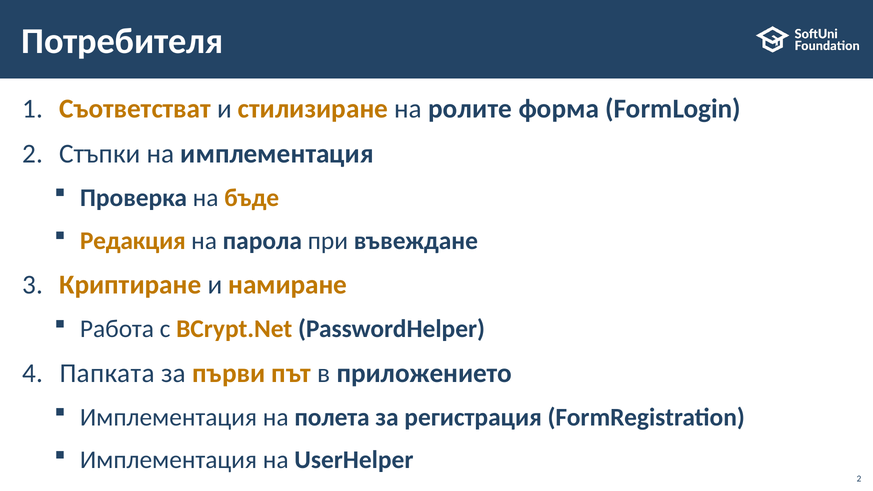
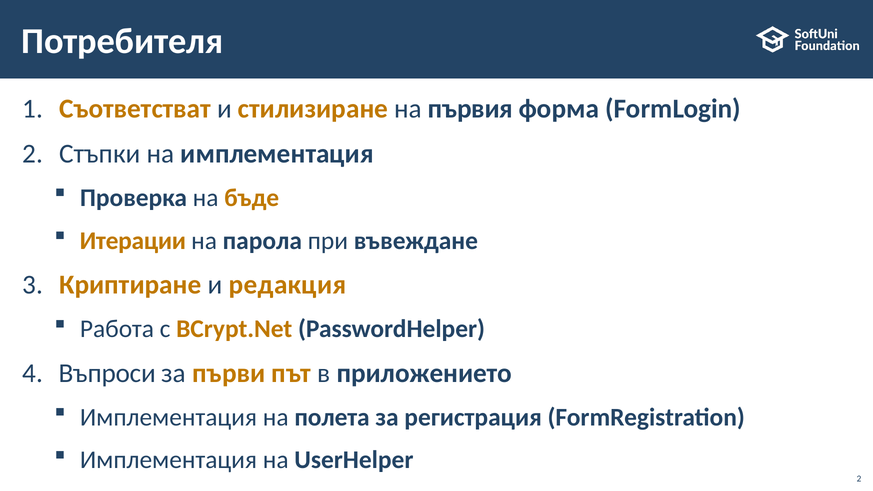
ролите: ролите -> първия (470, 109)
Редакция: Редакция -> Итерации (133, 241)
намиране: намиране -> редакция (288, 285)
Папката: Папката -> Въпроси (107, 373)
